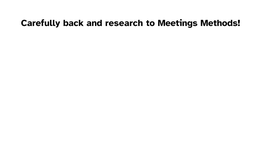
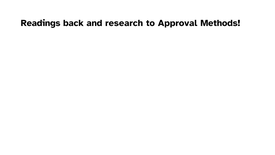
Carefully: Carefully -> Readings (41, 23)
Meetings: Meetings -> Approval (178, 23)
